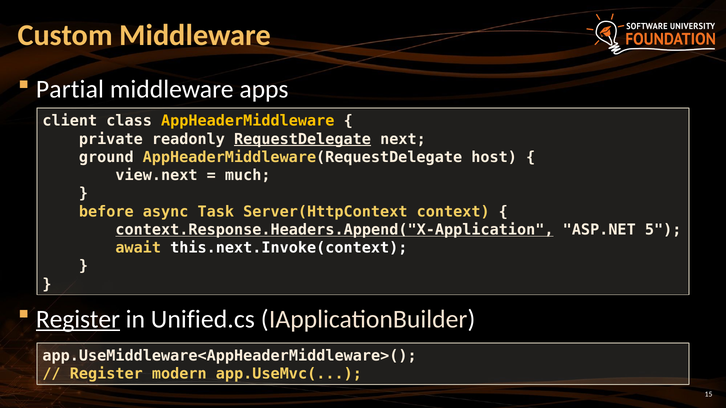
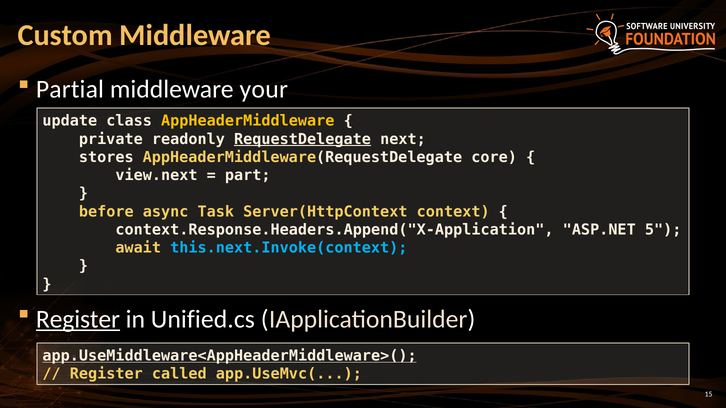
apps: apps -> your (264, 89)
client: client -> update (70, 121)
ground: ground -> stores (106, 157)
host: host -> core (494, 157)
much: much -> part (248, 176)
context.Response.Headers.Append("X-Application underline: present -> none (334, 230)
this.next.Invoke(context colour: white -> light blue (289, 248)
app.UseMiddleware<AppHeaderMiddleware>( underline: none -> present (230, 356)
modern: modern -> called (179, 374)
